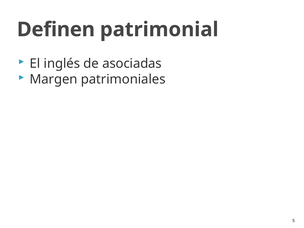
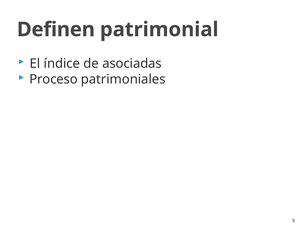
inglés: inglés -> índice (62, 64)
Margen: Margen -> Proceso (54, 79)
